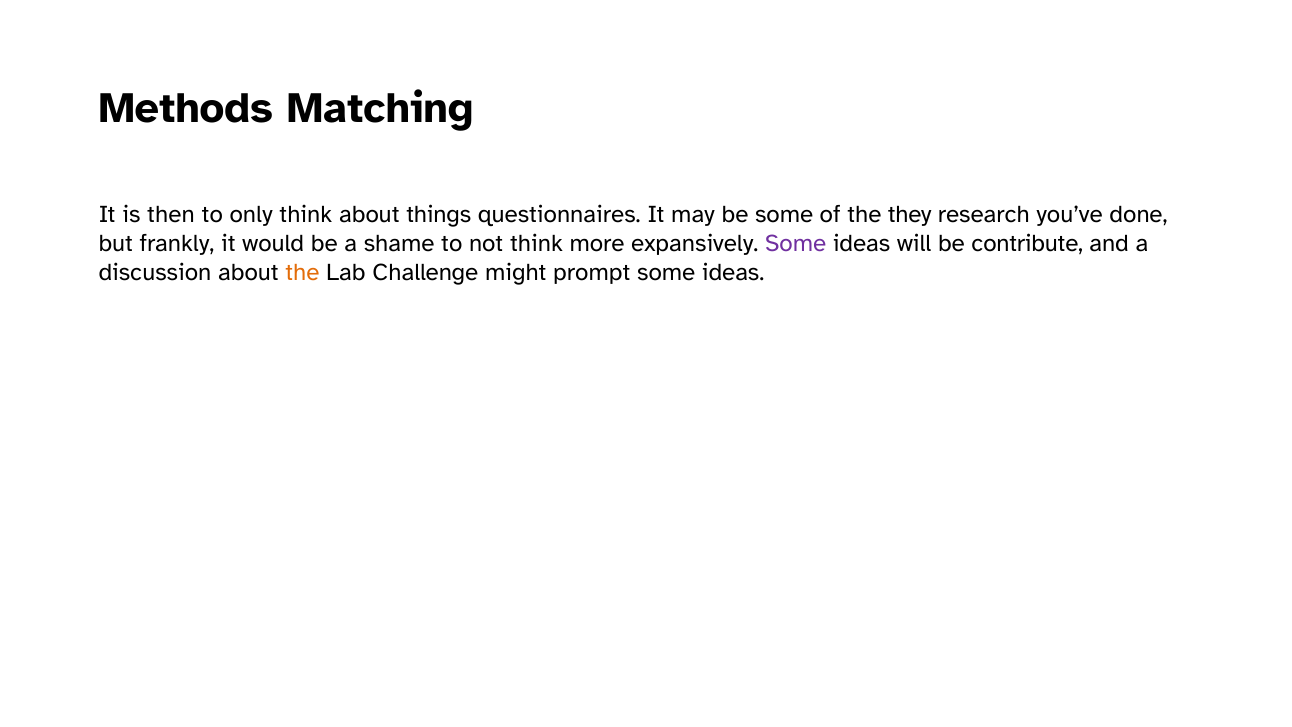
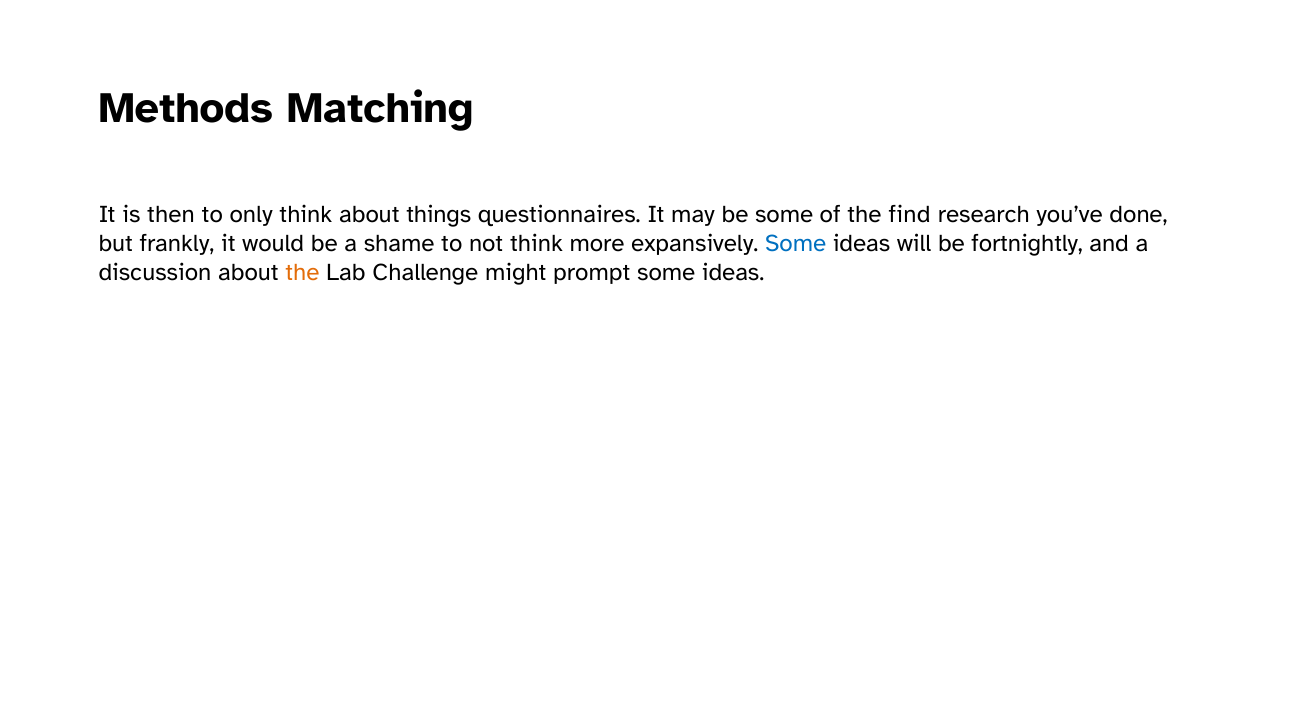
they: they -> find (909, 215)
Some colour: purple -> blue (796, 244)
contribute: contribute -> fortnightly (1027, 244)
